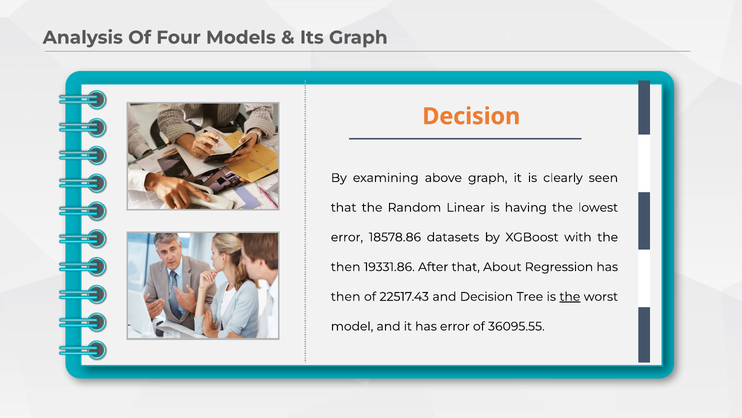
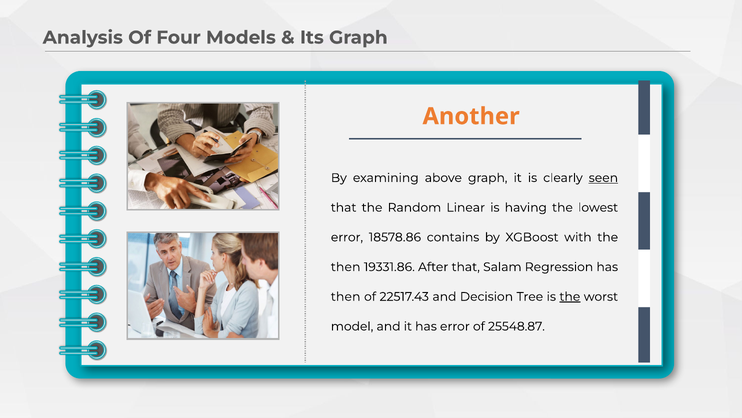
Decision: Decision -> Another (471, 116)
seen underline: none -> present (603, 178)
datasets: datasets -> contains (453, 237)
About: About -> Salam (502, 267)
36095.55: 36095.55 -> 25548.87 (516, 326)
